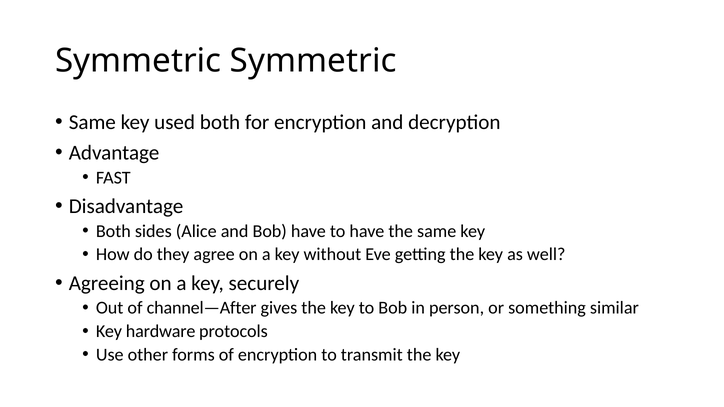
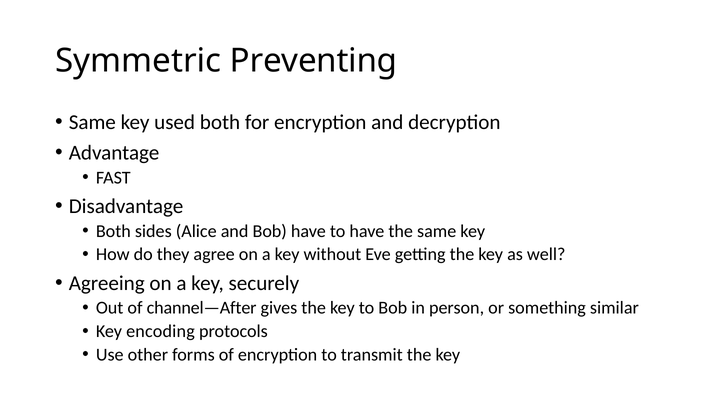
Symmetric Symmetric: Symmetric -> Preventing (314, 61)
hardware: hardware -> encoding (160, 331)
